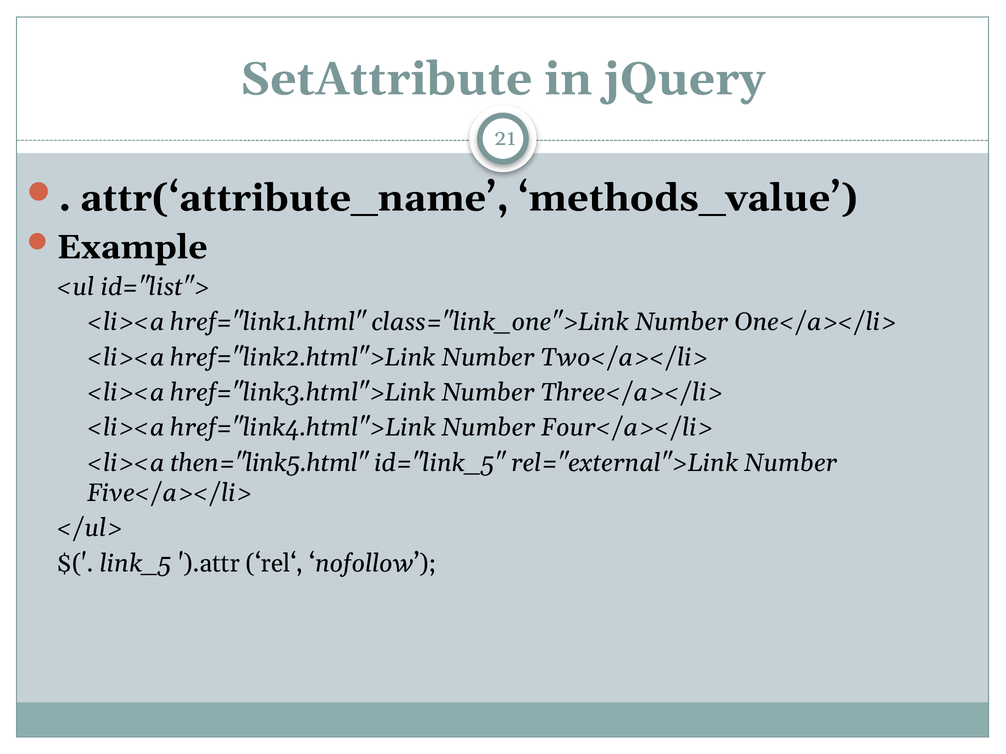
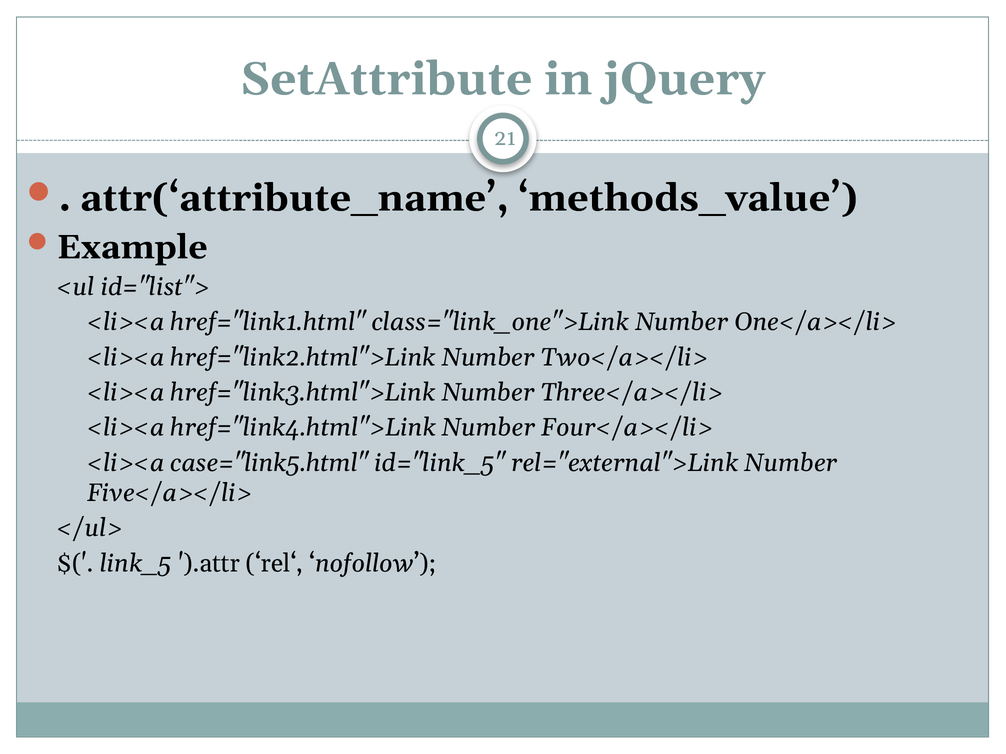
then="link5.html: then="link5.html -> case="link5.html (269, 463)
